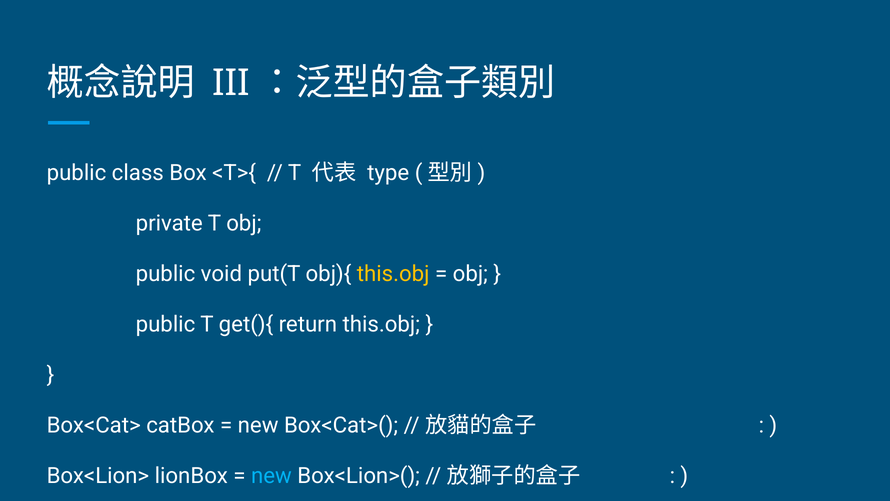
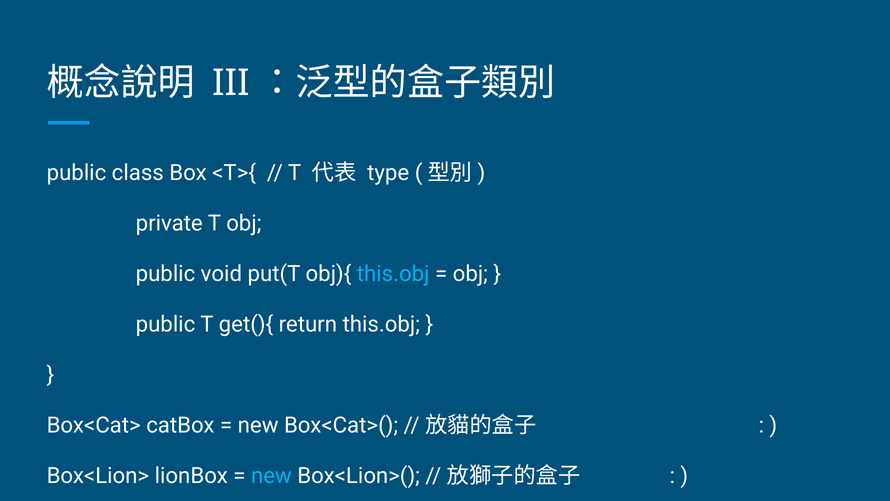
this.obj colour: yellow -> light blue (393, 274)
